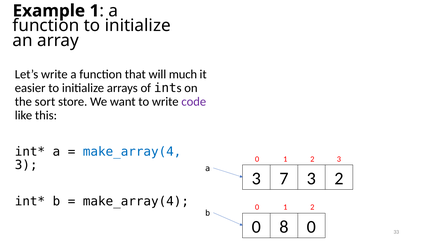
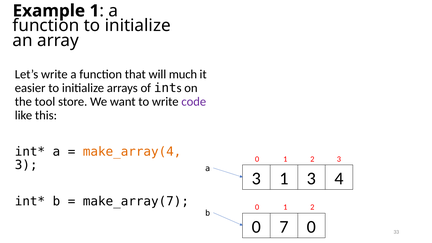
sort: sort -> tool (45, 102)
make_array(4 colour: blue -> orange (132, 152)
3 7: 7 -> 1 (284, 178)
3 2: 2 -> 4 (339, 178)
make_array(4: make_array(4 -> make_array(7 (136, 201)
8: 8 -> 7 (284, 227)
